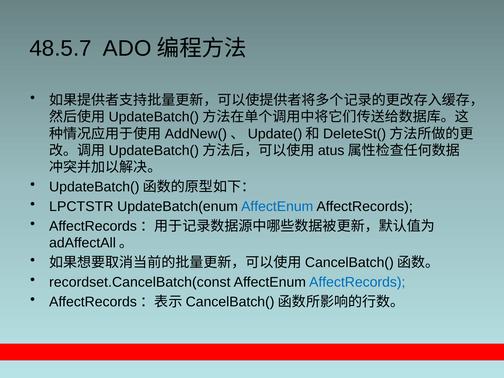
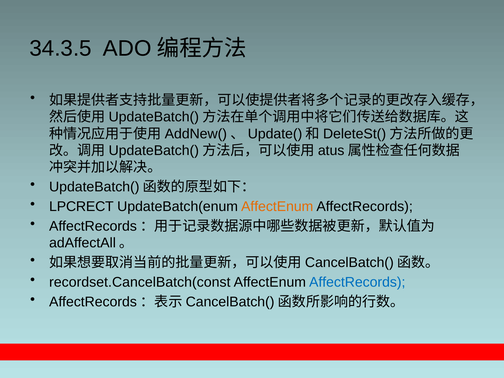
48.5.7: 48.5.7 -> 34.3.5 (61, 49)
LPCTSTR: LPCTSTR -> LPCRECT (81, 207)
AffectEnum colour: blue -> orange (277, 207)
